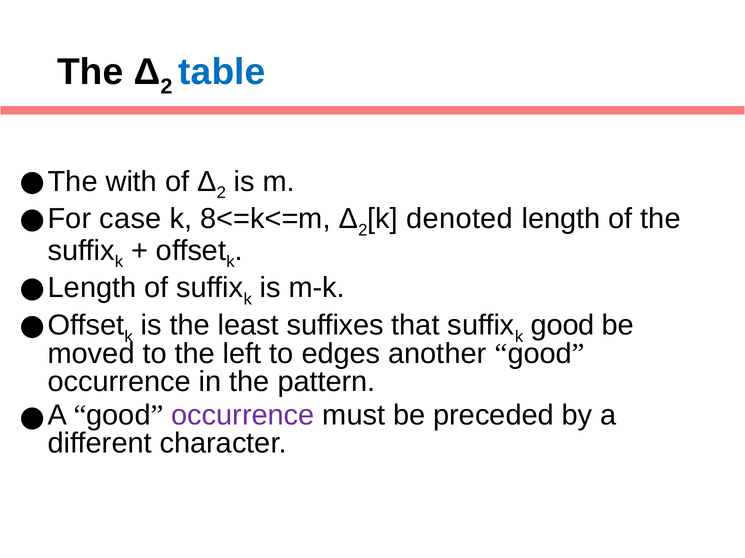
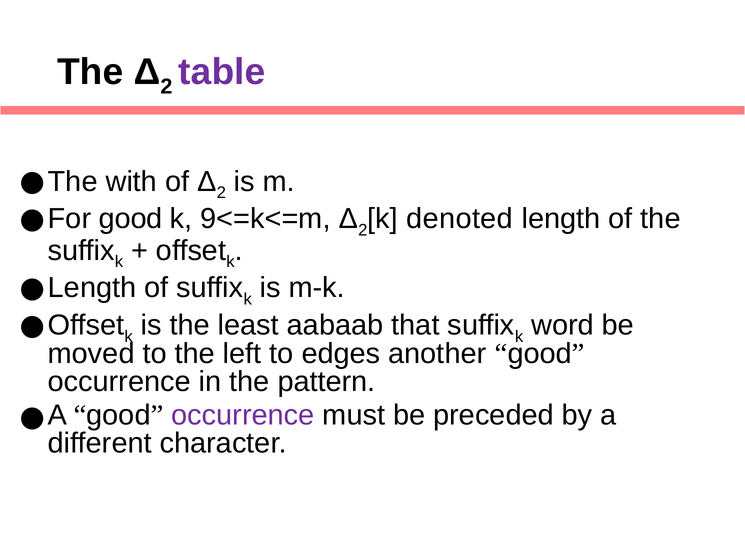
table colour: blue -> purple (222, 72)
case: case -> good (131, 219)
8<=k<=m: 8<=k<=m -> 9<=k<=m (265, 219)
suffixes: suffixes -> aabaab (335, 326)
k good: good -> word (563, 326)
